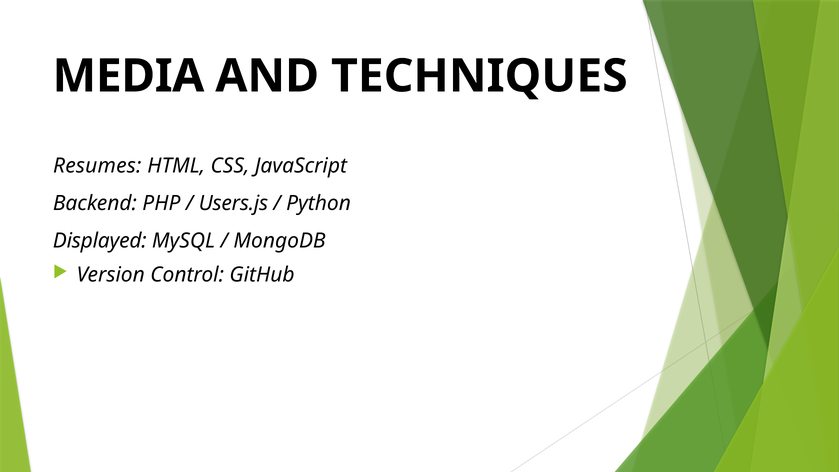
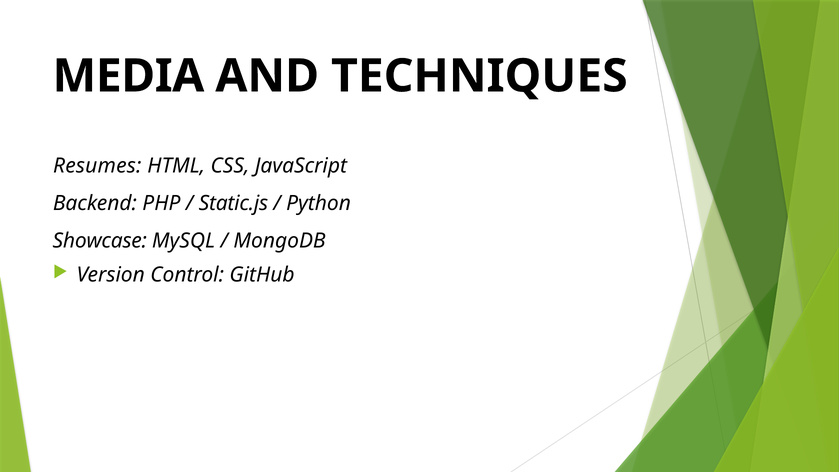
Users.js: Users.js -> Static.js (233, 203)
Displayed: Displayed -> Showcase (100, 241)
